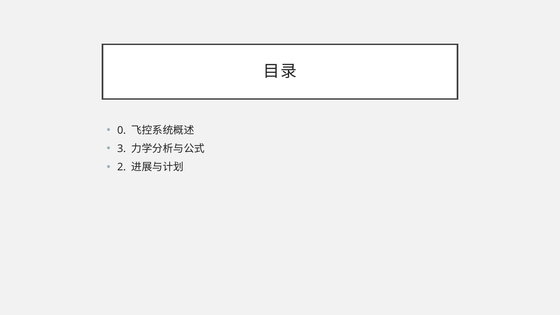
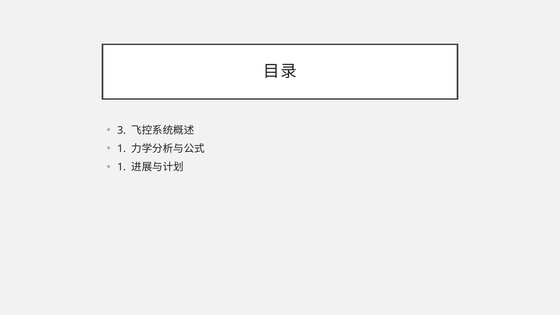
0: 0 -> 3 (122, 130)
3: 3 -> 1 (122, 149)
2: 2 -> 1 (122, 167)
